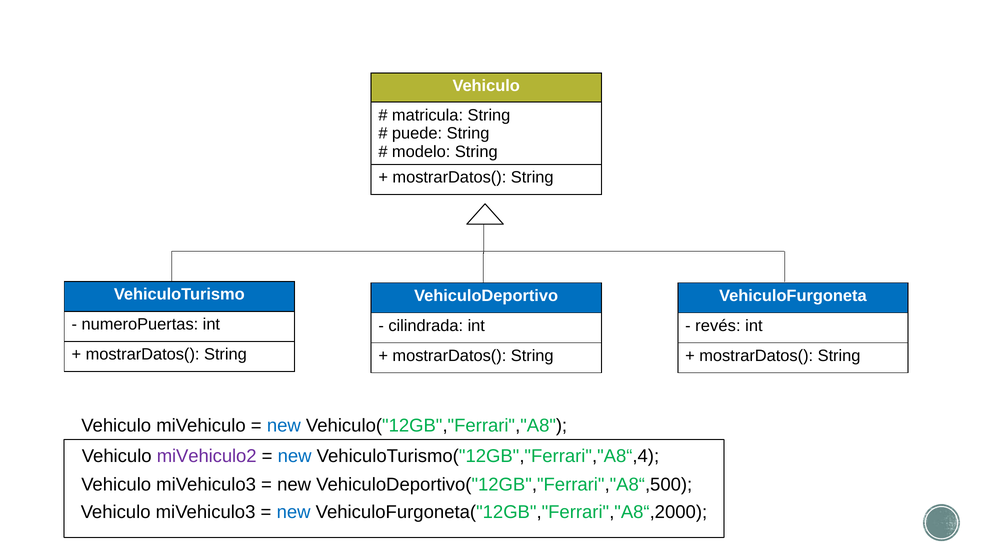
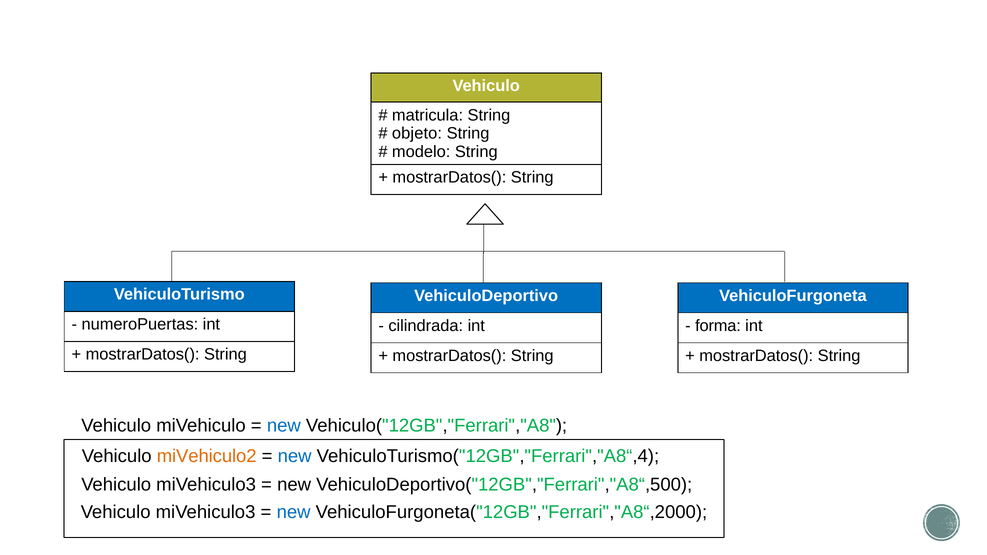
puede: puede -> objeto (417, 134)
revés: revés -> forma (718, 326)
miVehiculo2 colour: purple -> orange (207, 456)
